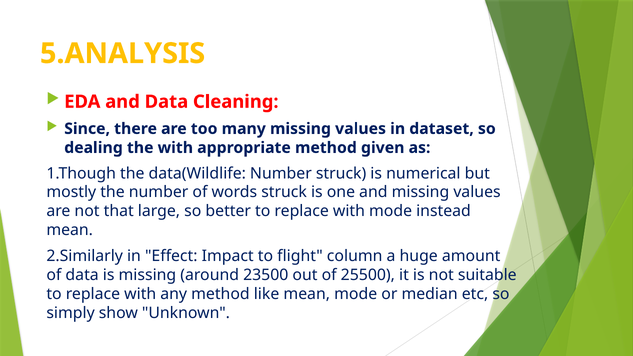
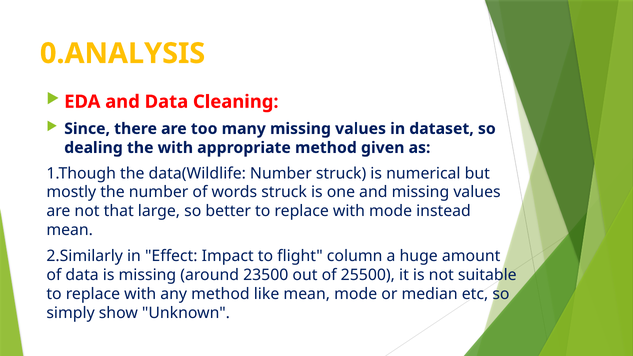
5.ANALYSIS: 5.ANALYSIS -> 0.ANALYSIS (123, 53)
